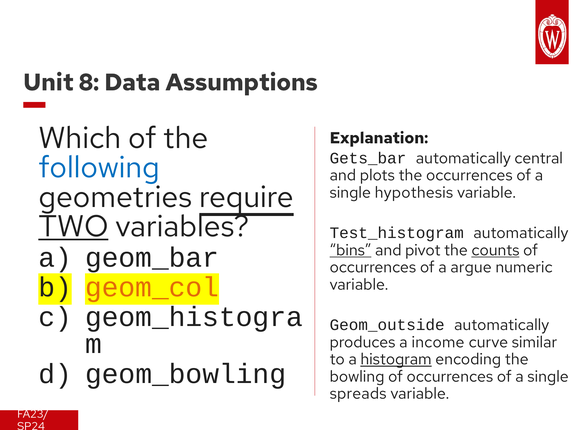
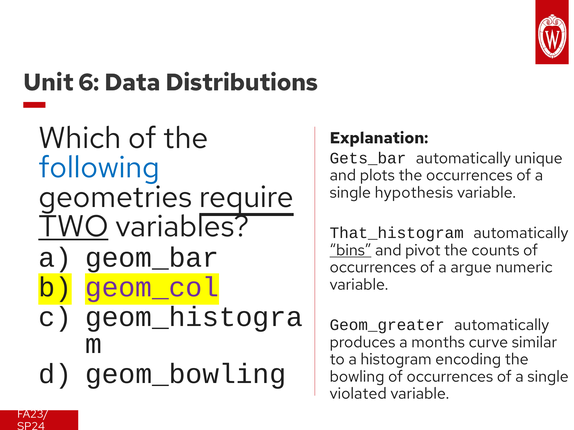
8: 8 -> 6 (89, 83)
Assumptions: Assumptions -> Distributions (242, 83)
central: central -> unique (539, 158)
Test_histogram: Test_histogram -> That_histogram (397, 233)
counts underline: present -> none (495, 250)
geom_col colour: orange -> purple (152, 288)
Geom_outside: Geom_outside -> Geom_greater (387, 325)
income: income -> months (438, 343)
histogram underline: present -> none (396, 360)
spreads: spreads -> violated (358, 394)
